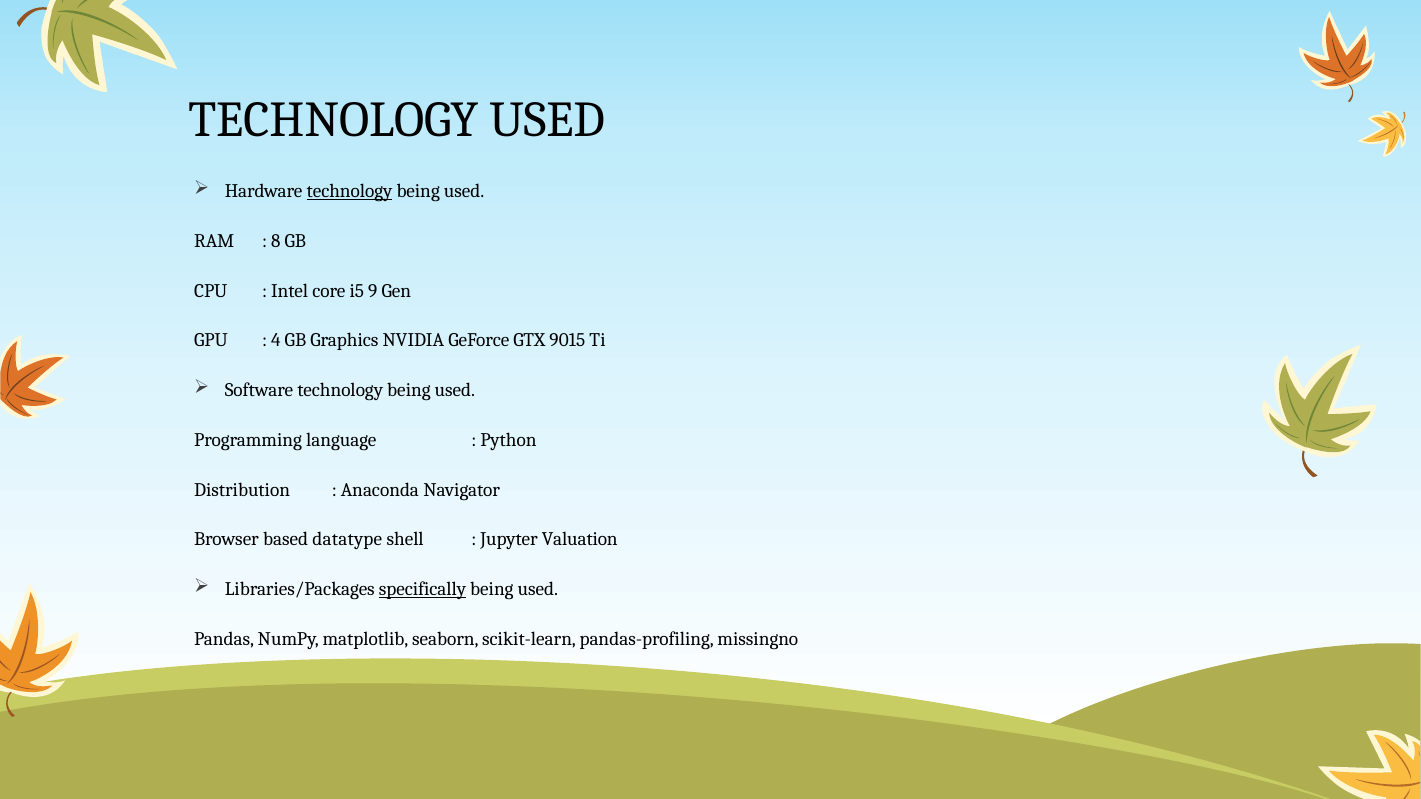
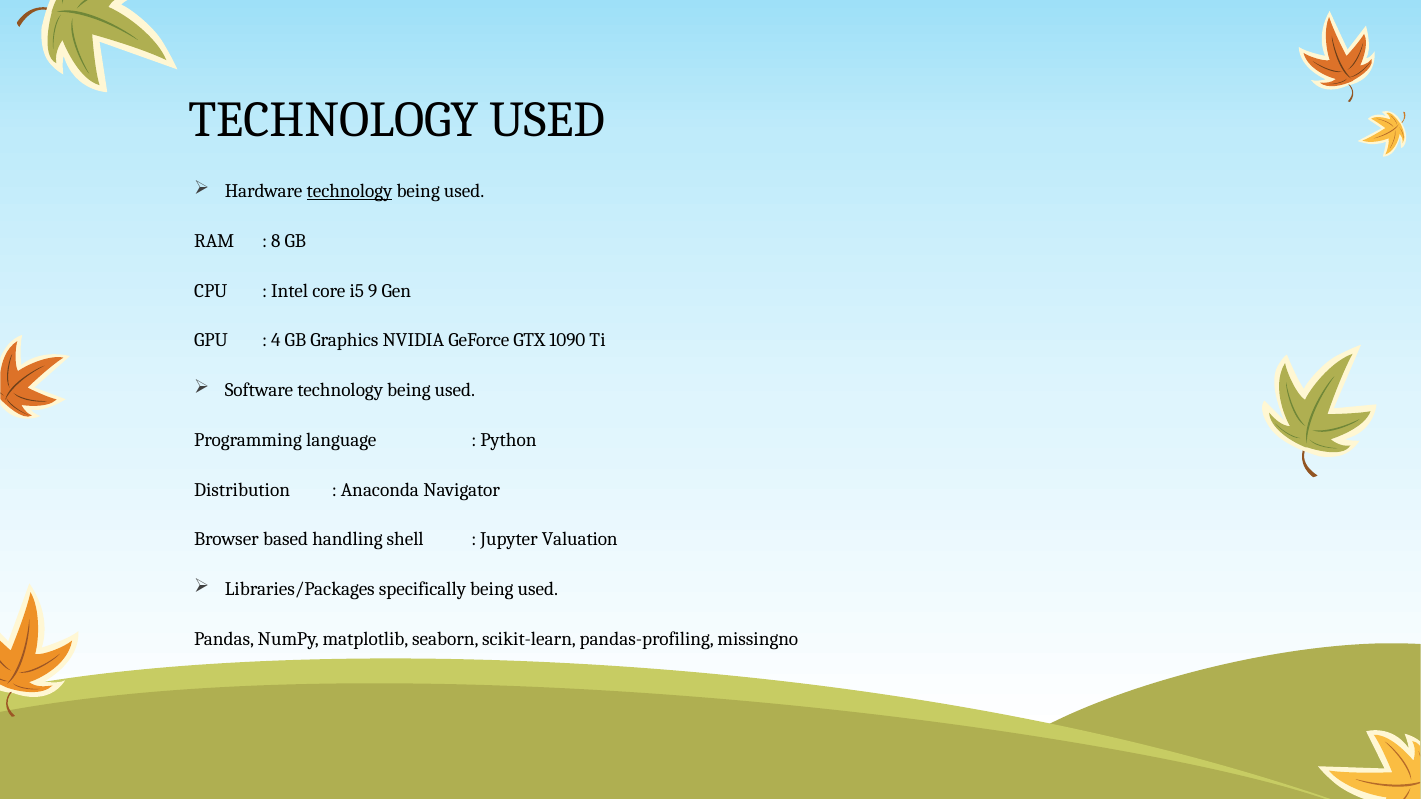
9015: 9015 -> 1090 (567, 341)
datatype: datatype -> handling (347, 540)
specifically underline: present -> none (422, 590)
